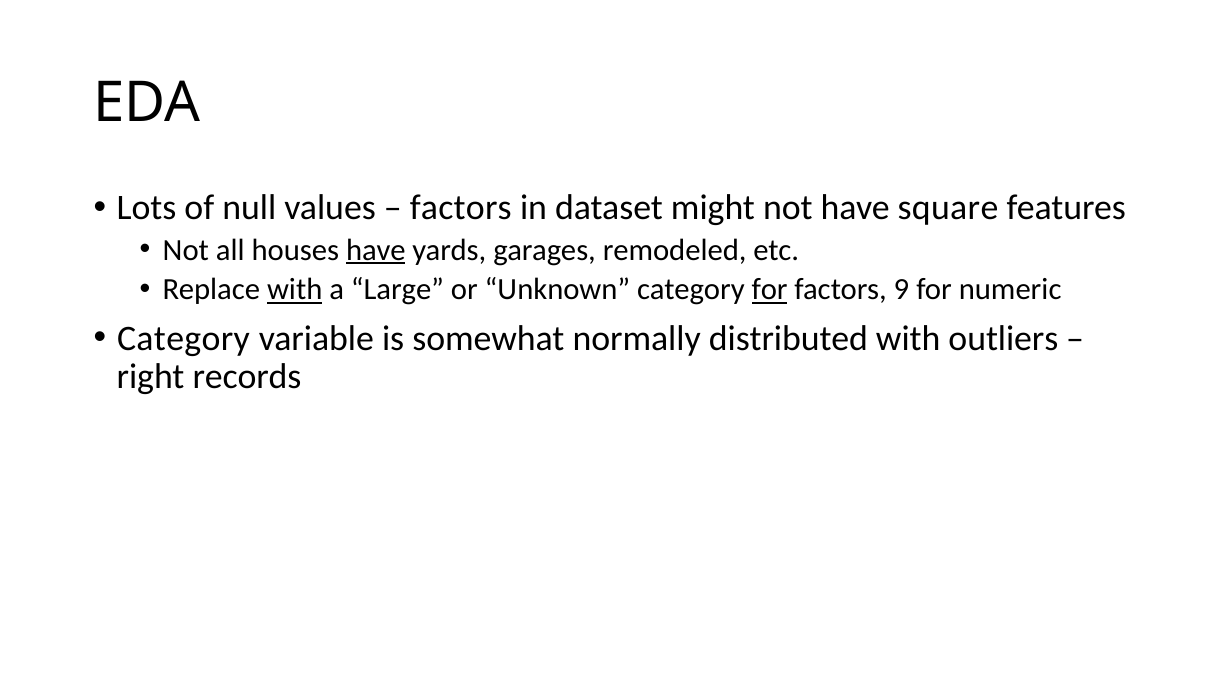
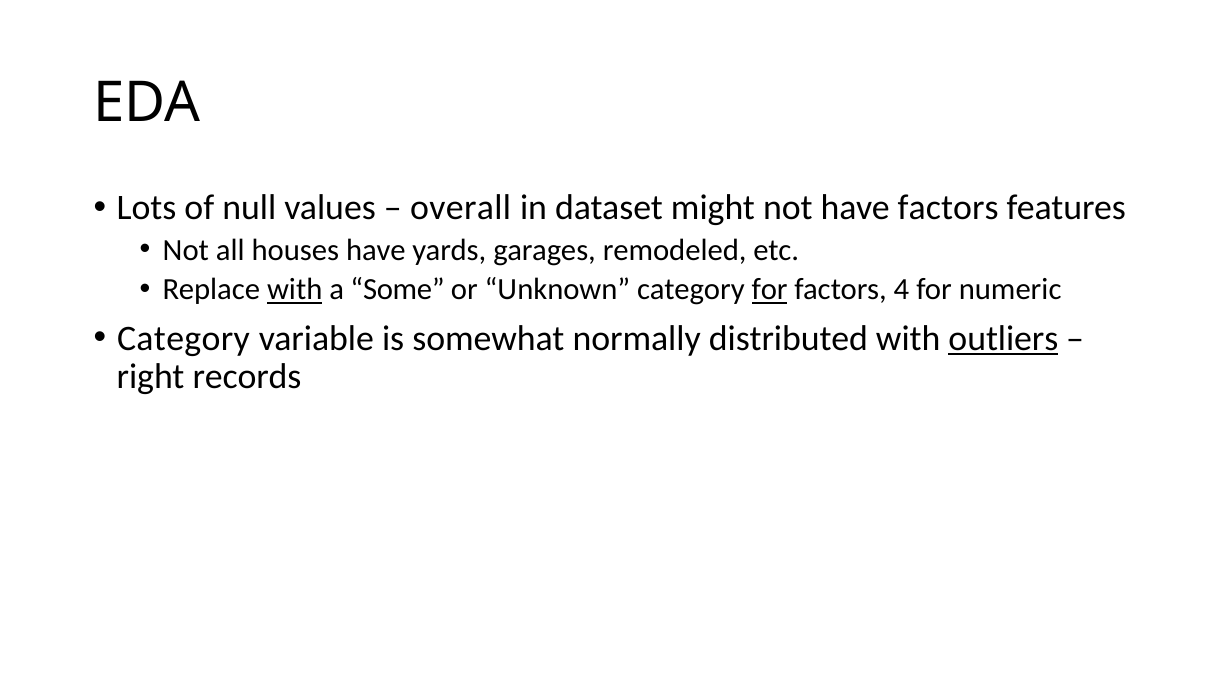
factors: factors -> overall (461, 208)
have square: square -> factors (948, 208)
have underline: present -> none (376, 250)
Large: Large -> Some (398, 289)
9: 9 -> 4 (902, 289)
outliers underline: none -> present (1003, 338)
